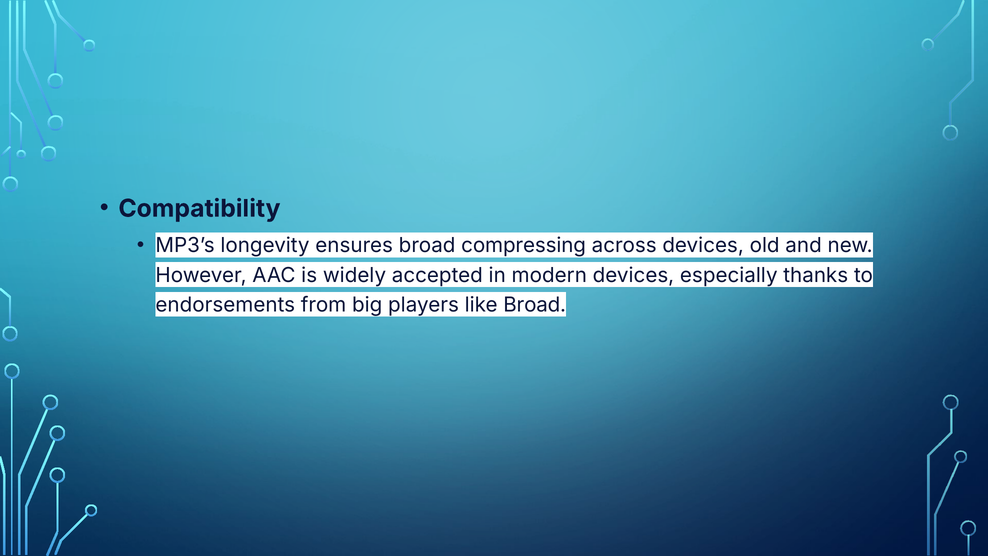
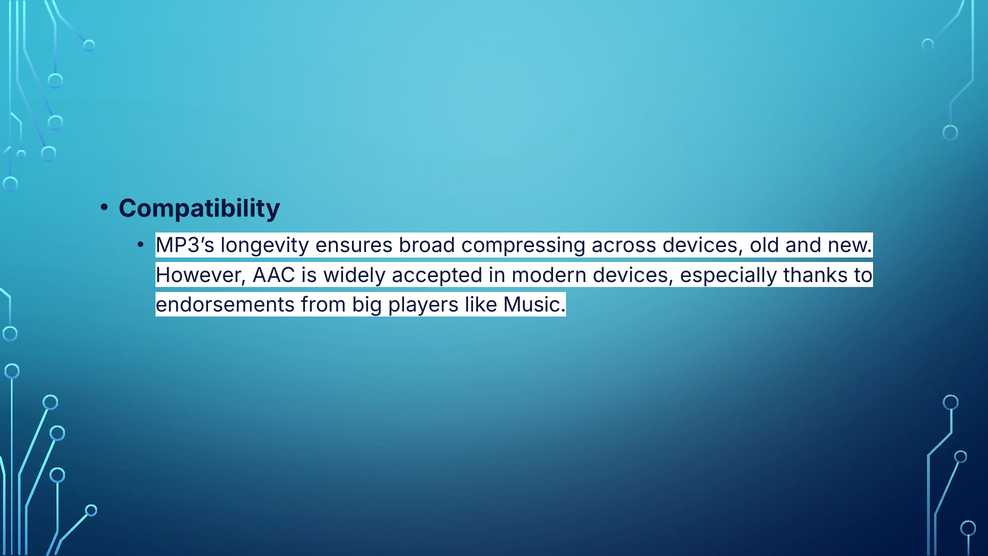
like Broad: Broad -> Music (535, 305)
